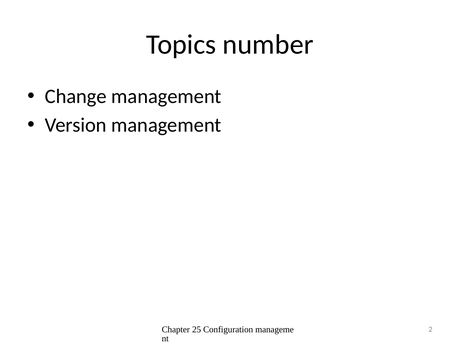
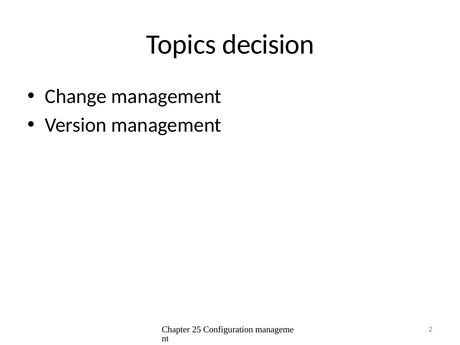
number: number -> decision (268, 45)
